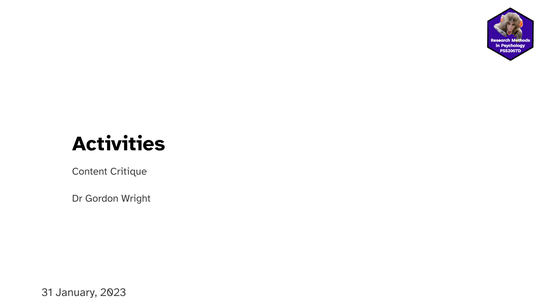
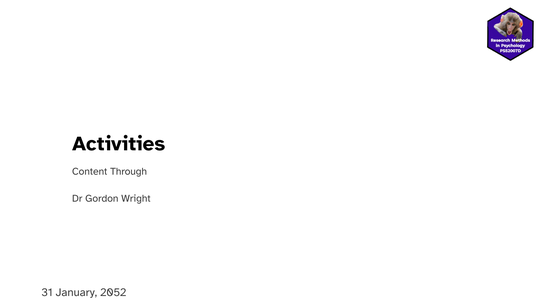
Critique: Critique -> Through (129, 171)
2023: 2023 -> 2052 (113, 293)
